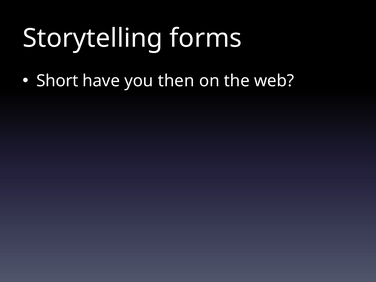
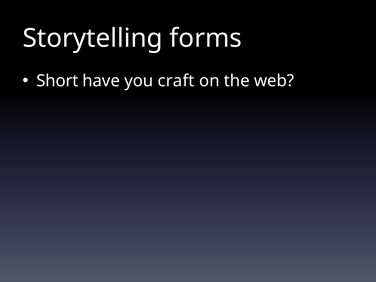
then: then -> craft (176, 81)
